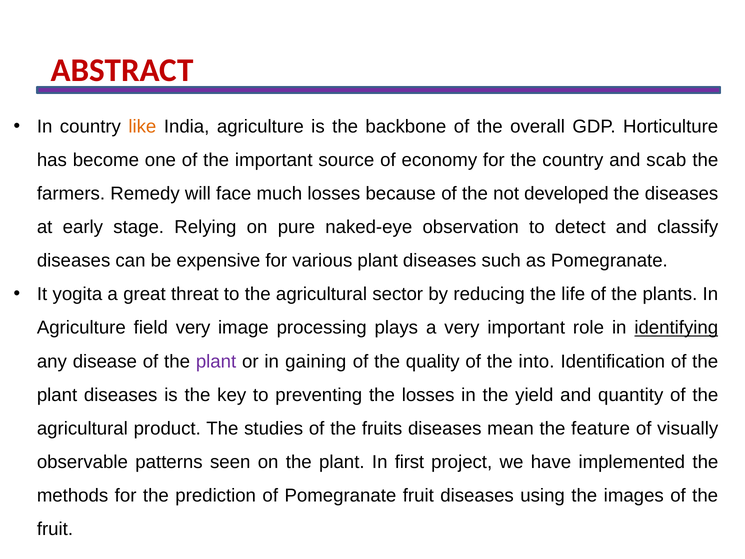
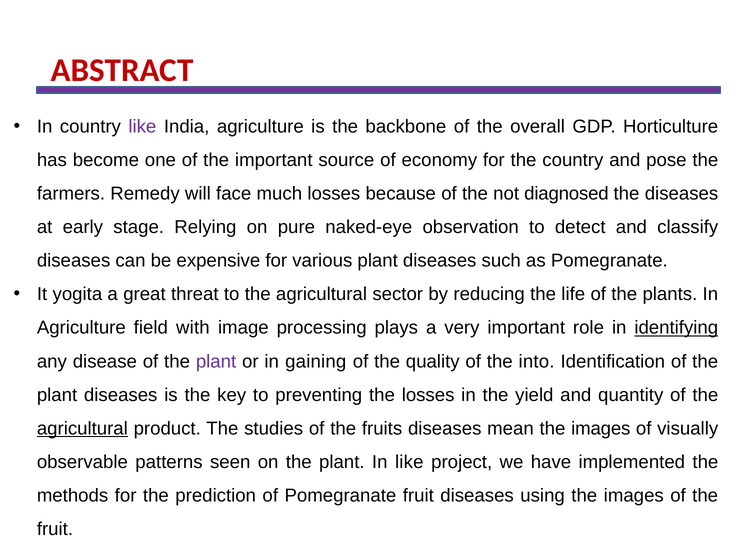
like colour: orange -> purple (142, 127)
scab: scab -> pose (666, 160)
developed: developed -> diagnosed (566, 194)
field very: very -> with (193, 328)
agricultural underline: none -> present (82, 428)
mean the feature: feature -> images (601, 428)
In first: first -> like (409, 462)
